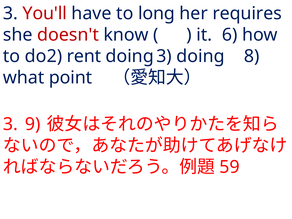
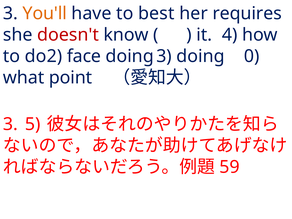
You'll colour: red -> orange (45, 13)
long: long -> best (156, 13)
6: 6 -> 4 (230, 35)
rent: rent -> face (84, 56)
8: 8 -> 0 (252, 56)
9: 9 -> 5 (33, 124)
